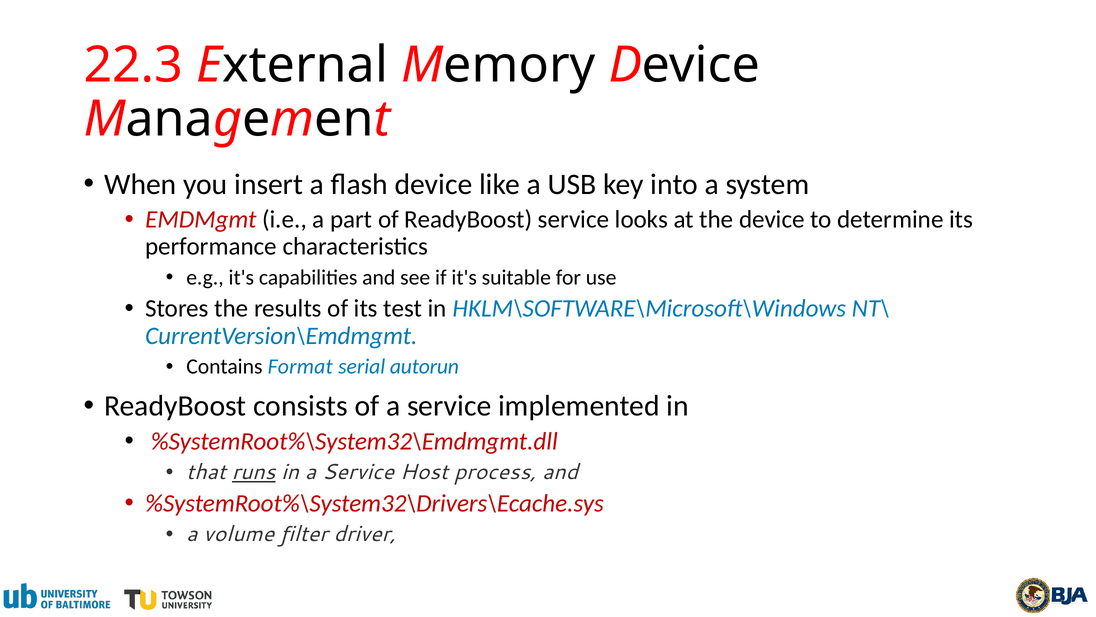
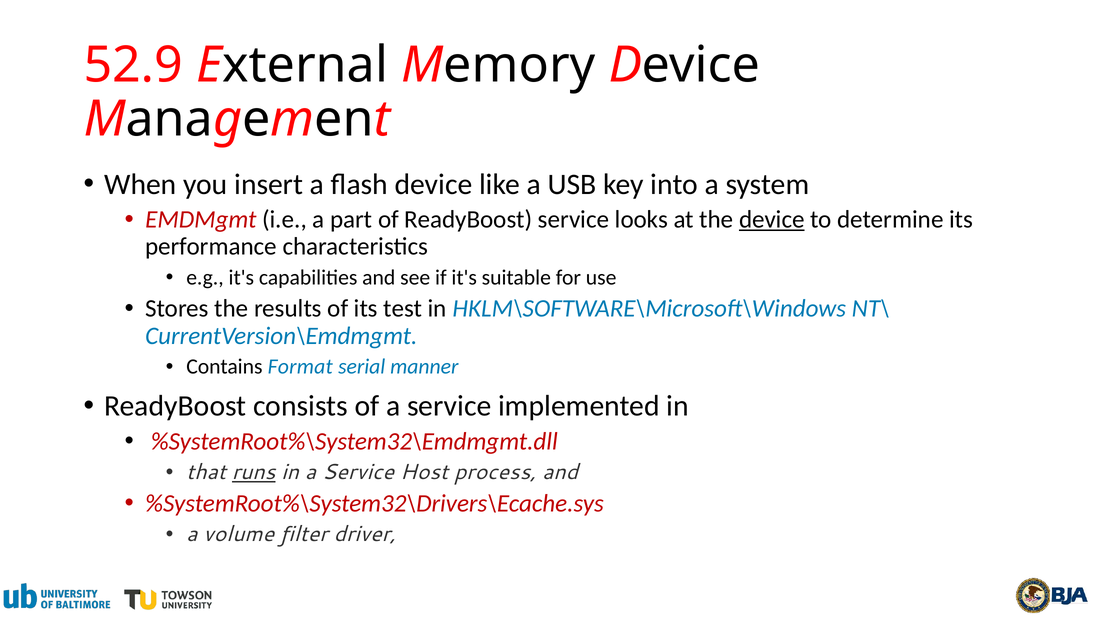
22.3: 22.3 -> 52.9 (133, 65)
device underline: none -> present (772, 219)
autorun: autorun -> manner (424, 367)
